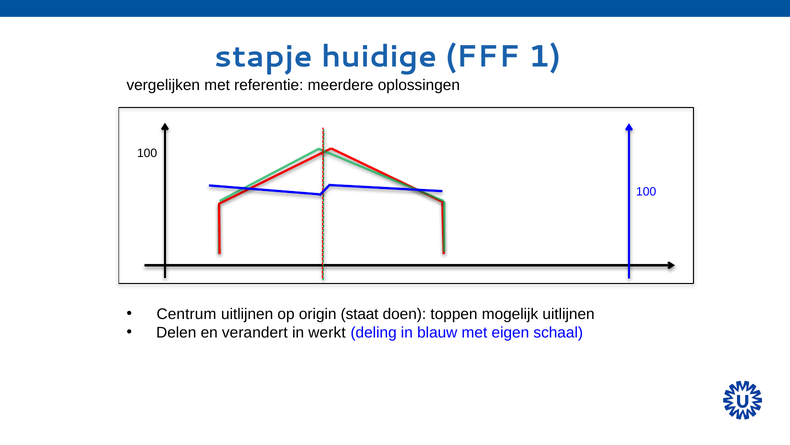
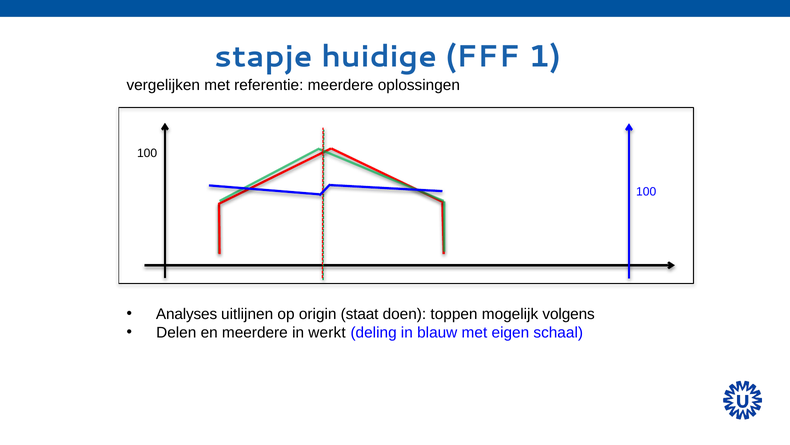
Centrum: Centrum -> Analyses (187, 314)
mogelijk uitlijnen: uitlijnen -> volgens (569, 314)
en verandert: verandert -> meerdere (255, 332)
